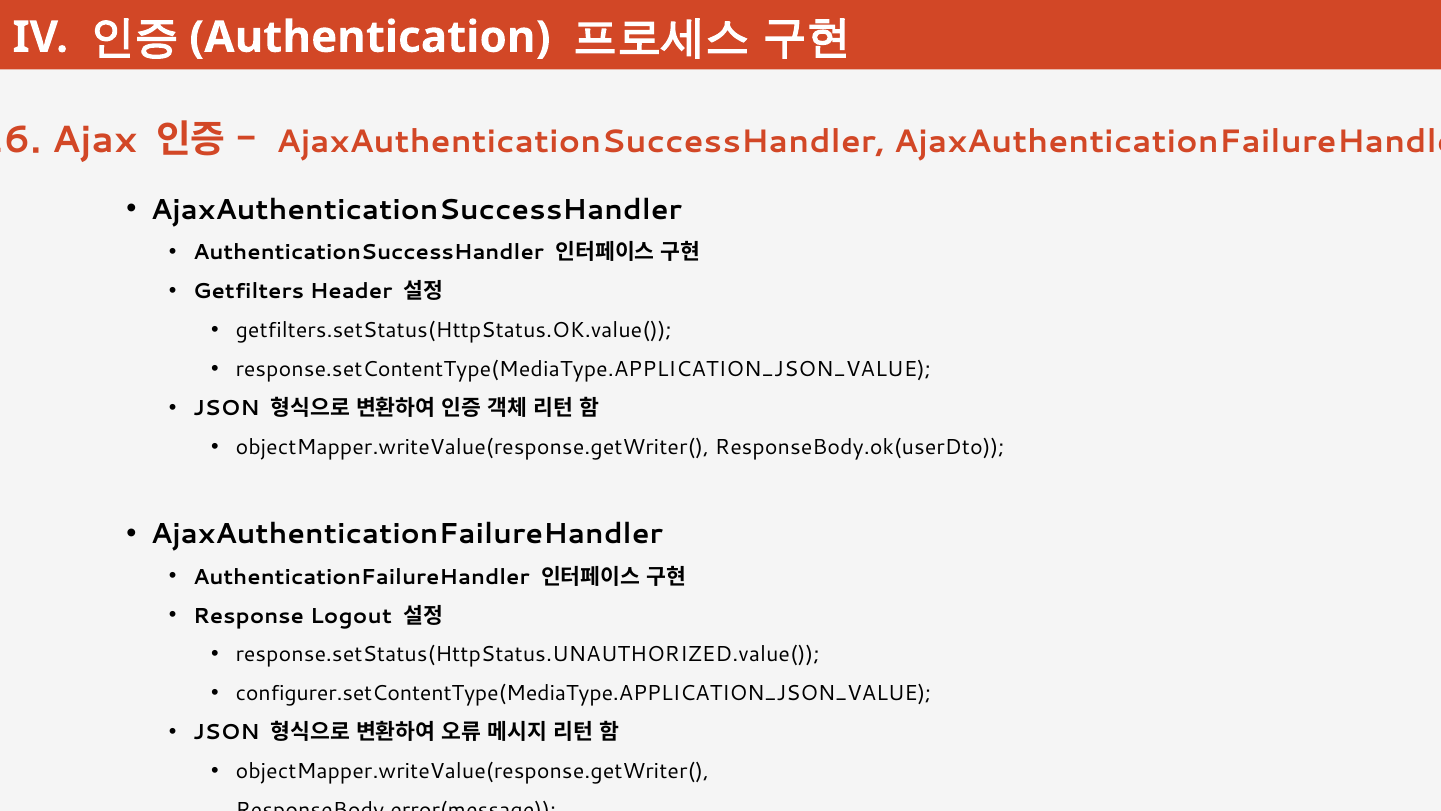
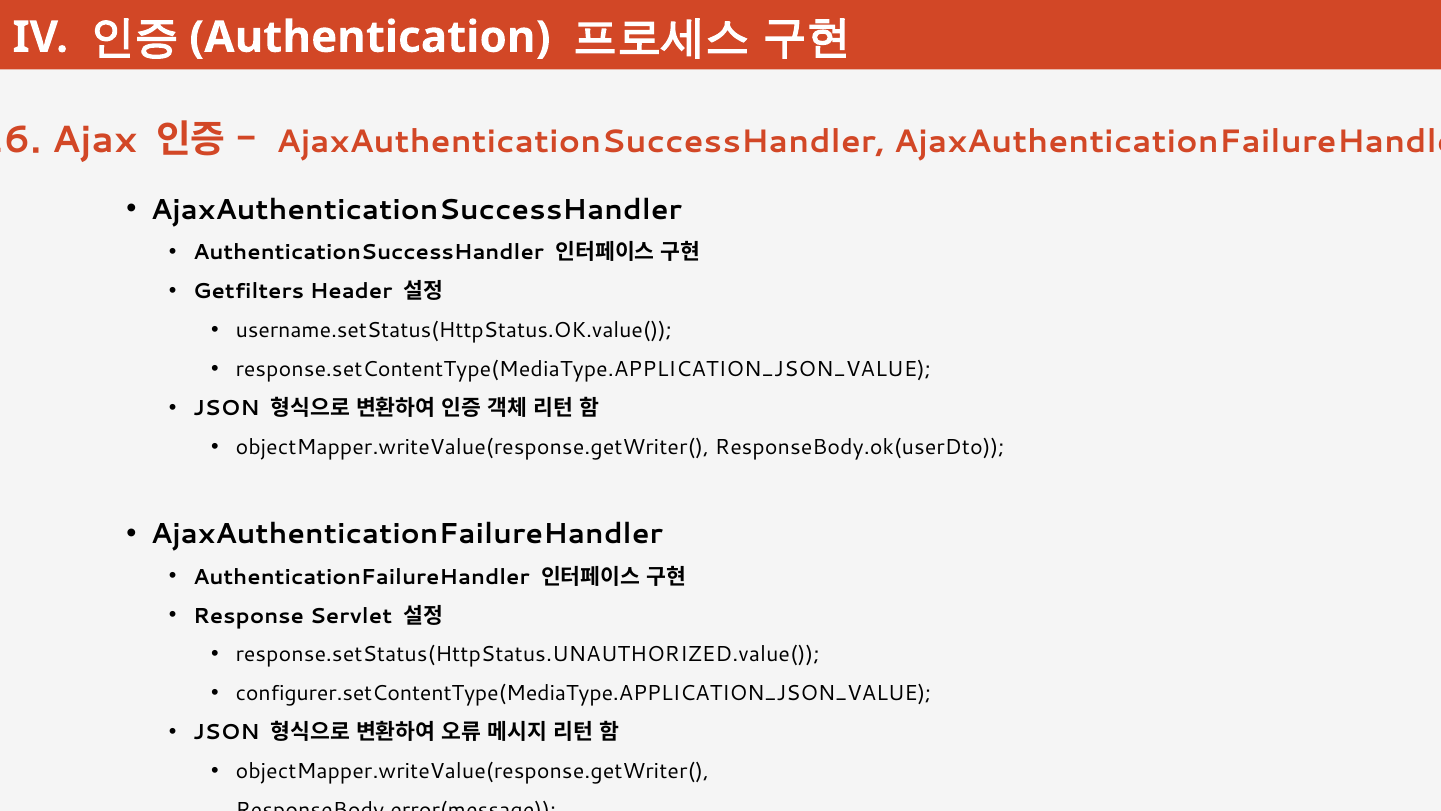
getfilters.setStatus(HttpStatus.OK.value(: getfilters.setStatus(HttpStatus.OK.value( -> username.setStatus(HttpStatus.OK.value( (454, 330)
Logout: Logout -> Servlet (351, 616)
